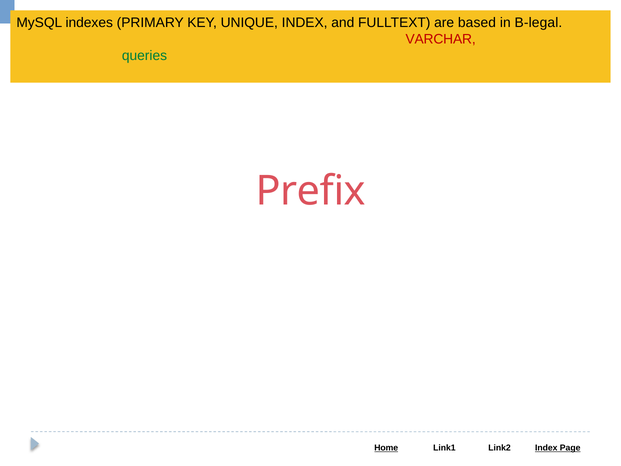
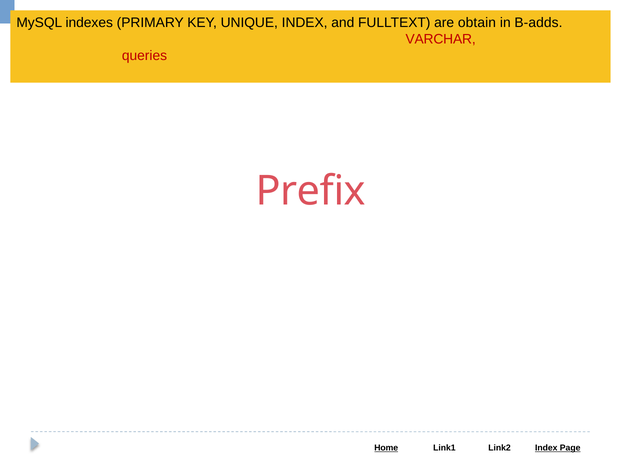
based: based -> obtain (477, 23)
B-legal: B-legal -> B-adds (538, 23)
queries colour: green -> red (144, 56)
